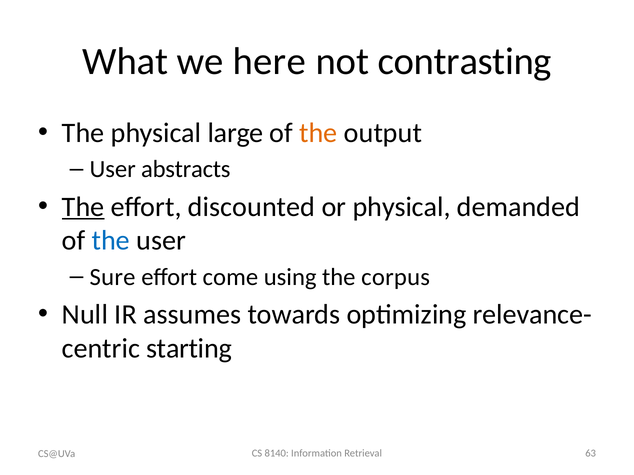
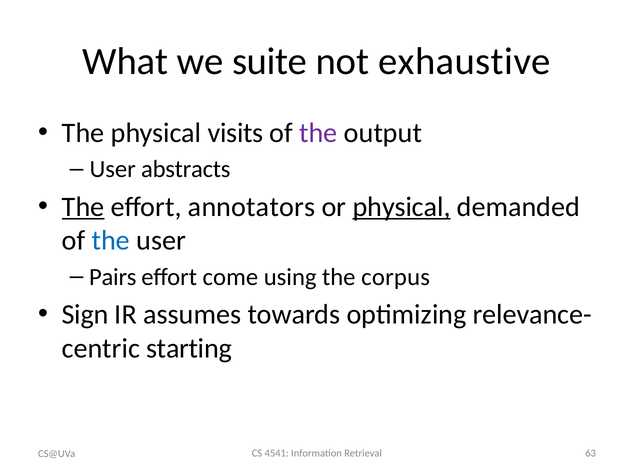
here: here -> suite (270, 61)
contrasting: contrasting -> exhaustive (464, 61)
large: large -> visits (236, 133)
the colour: orange -> purple (318, 133)
discounted: discounted -> annotators (251, 207)
physical underline: none -> present (402, 207)
Sure: Sure -> Pairs (113, 277)
Null: Null -> Sign (85, 315)
8140: 8140 -> 4541 (277, 454)
